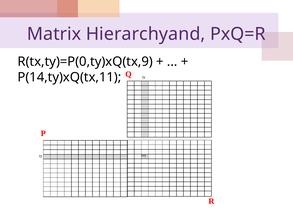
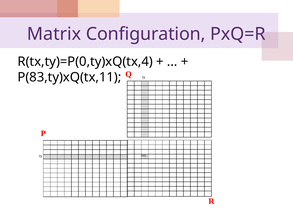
Hierarchyand: Hierarchyand -> Configuration (146, 34)
R(tx,ty)=P(0,ty)xQ(tx,9: R(tx,ty)=P(0,ty)xQ(tx,9 -> R(tx,ty)=P(0,ty)xQ(tx,4 (85, 61)
P(14,ty)xQ(tx,11: P(14,ty)xQ(tx,11 -> P(83,ty)xQ(tx,11 (69, 77)
